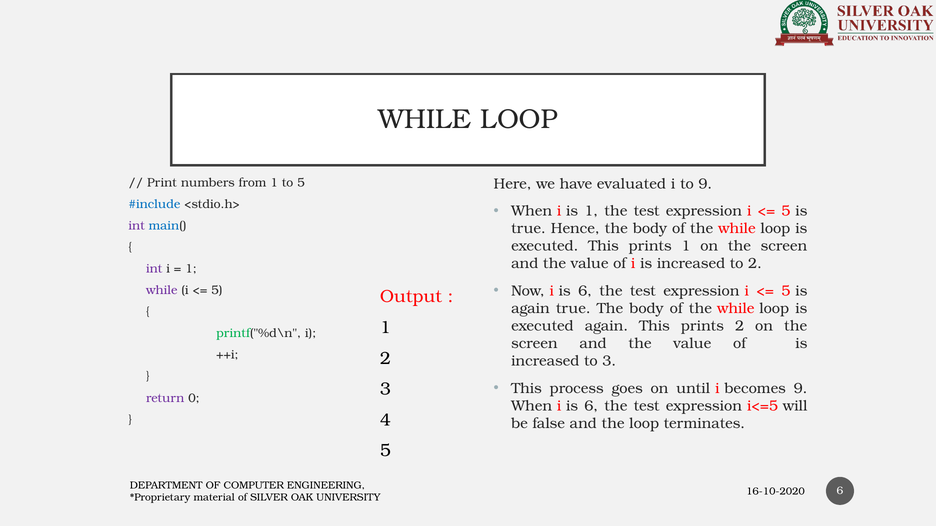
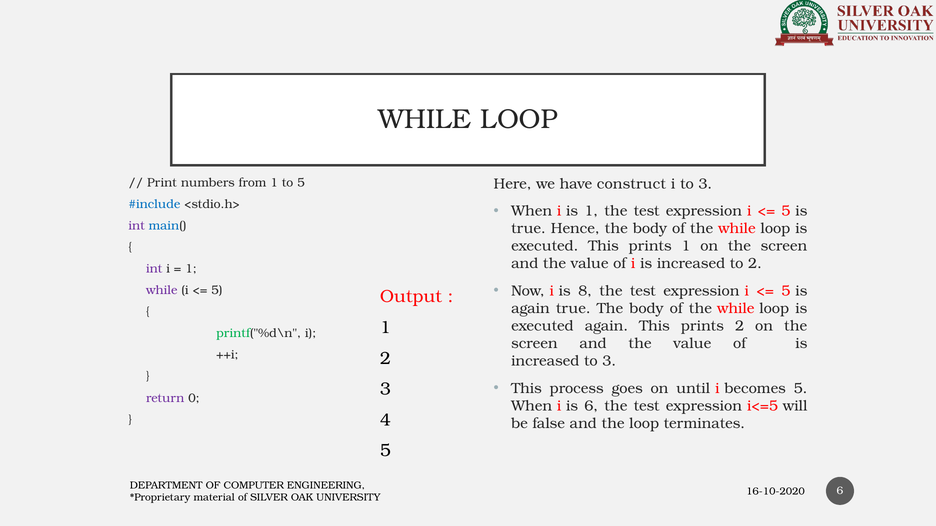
evaluated: evaluated -> construct (631, 184)
i to 9: 9 -> 3 (705, 184)
Now i is 6: 6 -> 8 (585, 291)
becomes 9: 9 -> 5 (801, 389)
